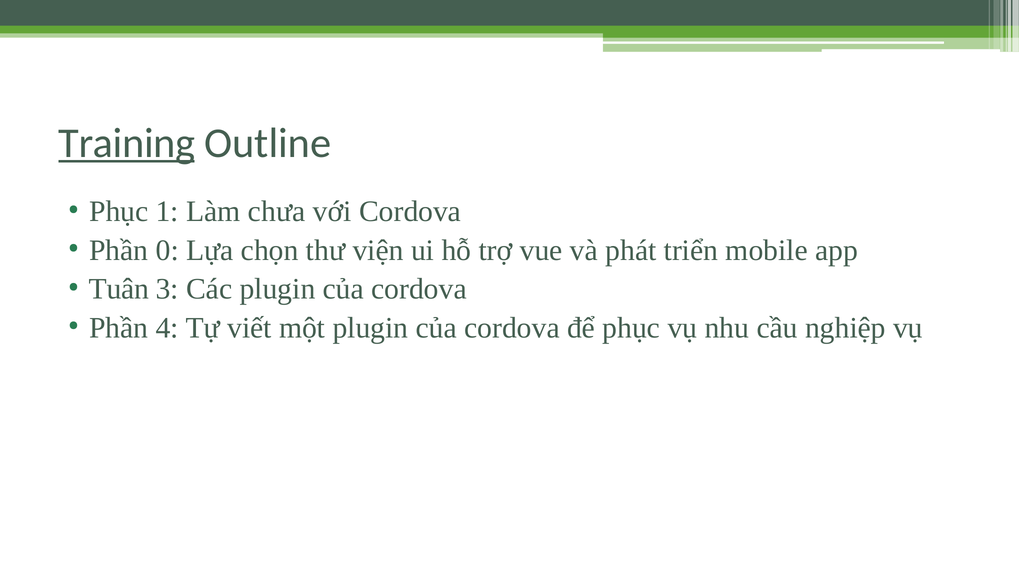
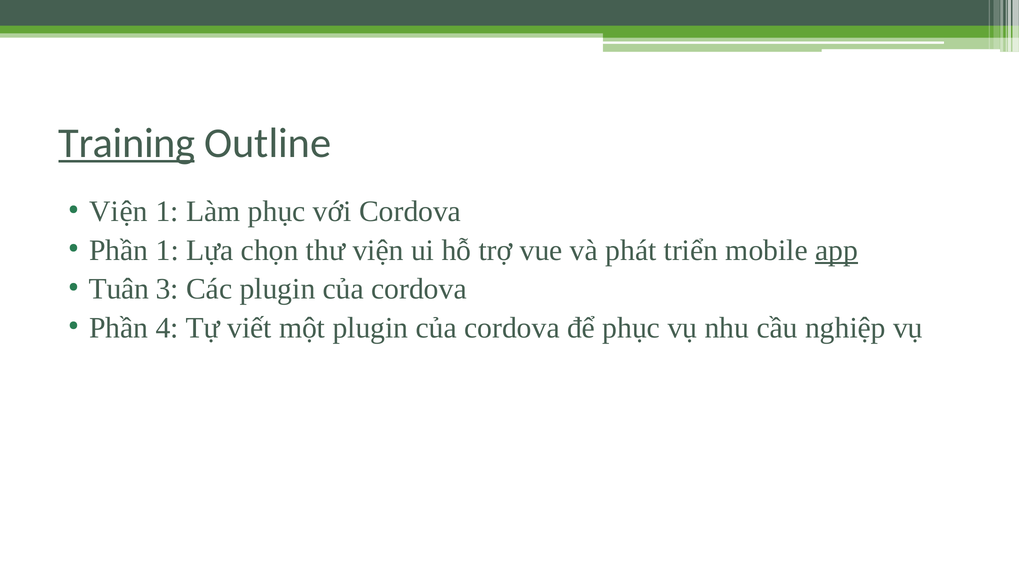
Phục: Phục -> Viện (119, 212)
Làm chưa: chưa -> phục (277, 212)
Phần 0: 0 -> 1 (167, 250)
app underline: none -> present (837, 250)
